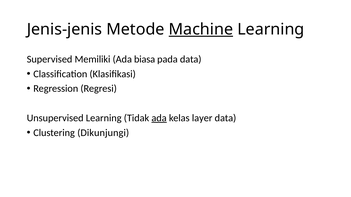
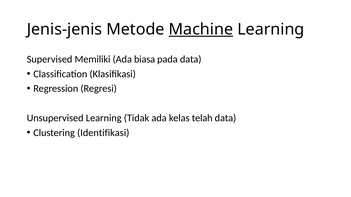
ada underline: present -> none (159, 118)
layer: layer -> telah (202, 118)
Dikunjungi: Dikunjungi -> Identifikasi (103, 133)
